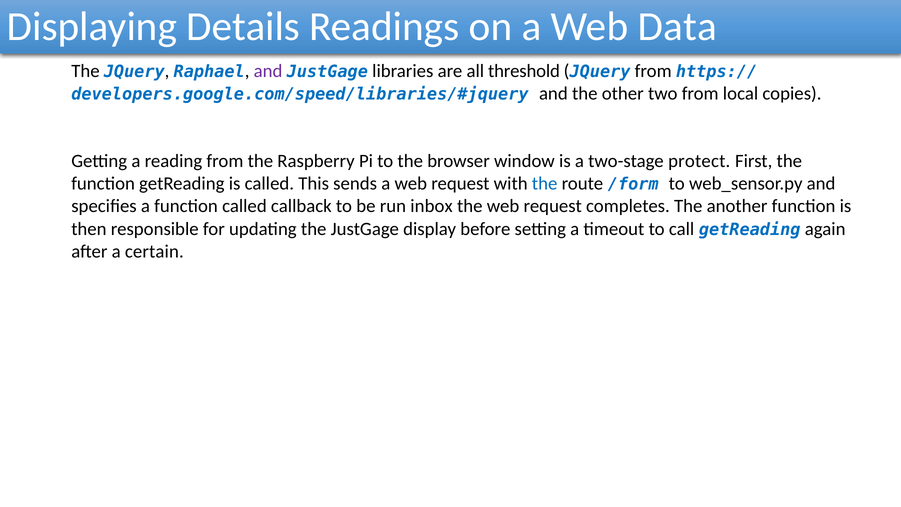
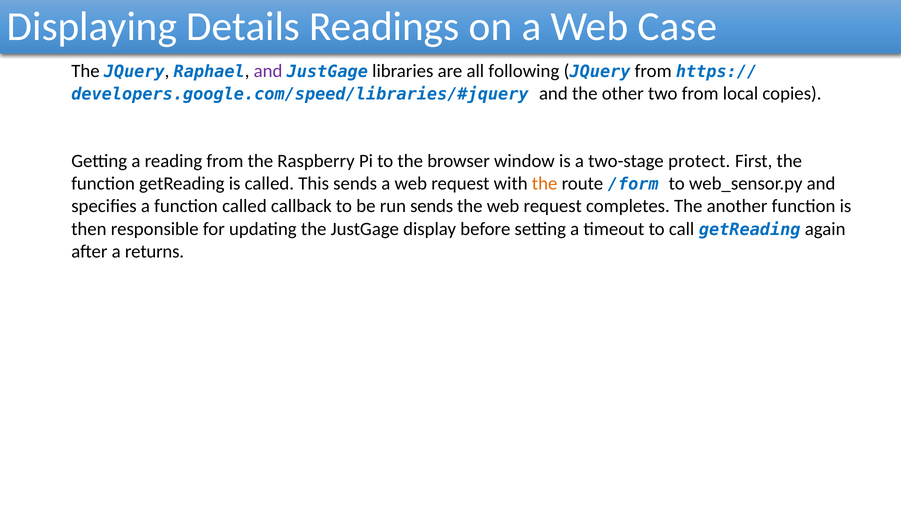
Data: Data -> Case (677, 26)
threshold: threshold -> following (524, 71)
the colour: blue -> orange (545, 184)
run inbox: inbox -> sends (432, 206)
certain: certain -> returns (154, 251)
